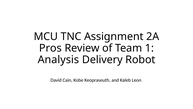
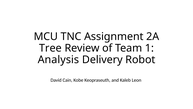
Pros: Pros -> Tree (50, 48)
